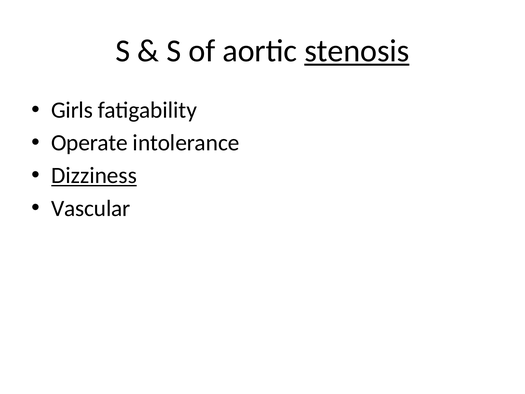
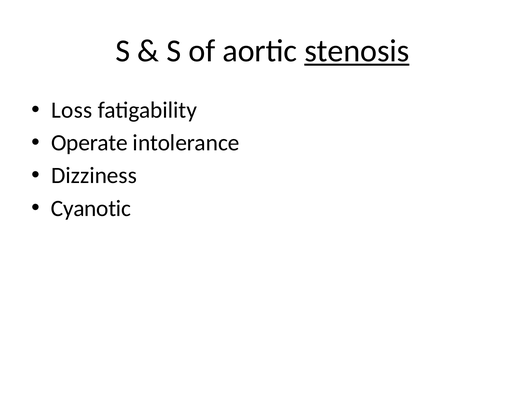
Girls: Girls -> Loss (72, 110)
Dizziness underline: present -> none (94, 175)
Vascular: Vascular -> Cyanotic (91, 208)
